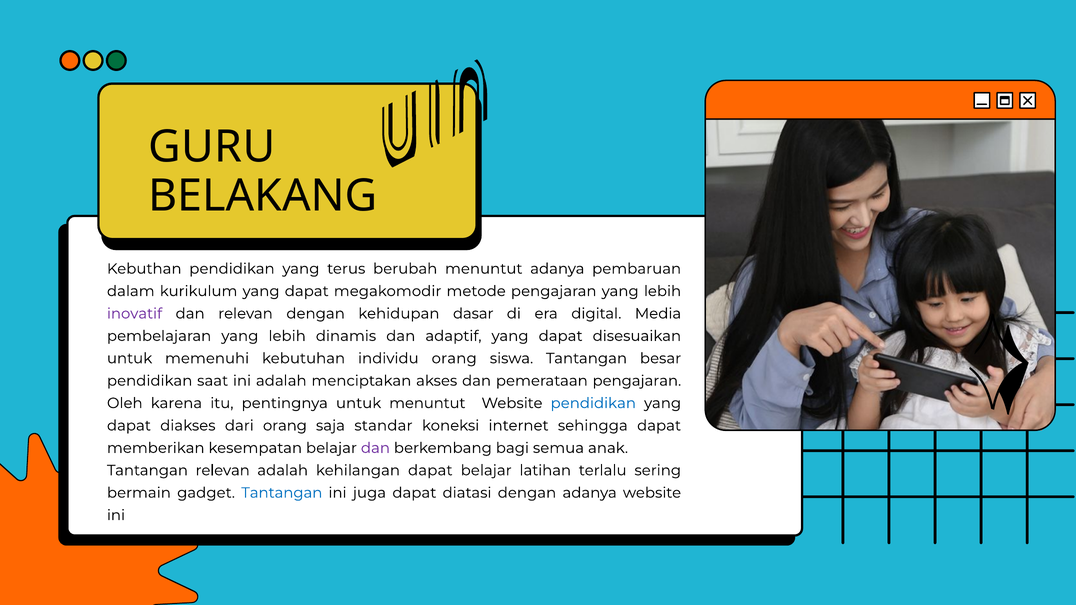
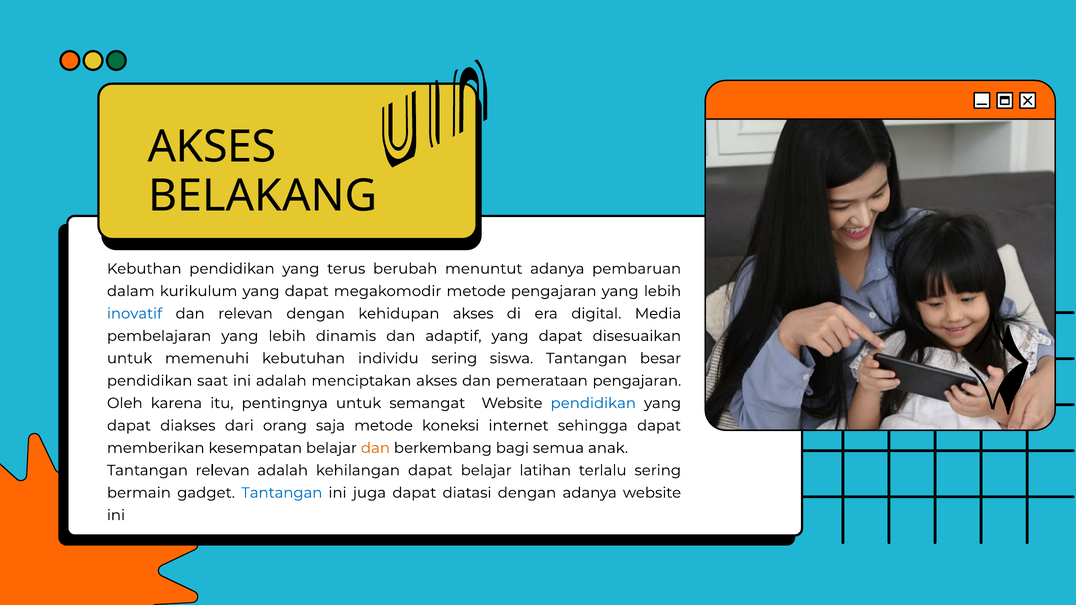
GURU: GURU -> AKSES (212, 147)
inovatif colour: purple -> blue (135, 314)
kehidupan dasar: dasar -> akses (473, 314)
individu orang: orang -> sering (454, 359)
untuk menuntut: menuntut -> semangat (427, 403)
saja standar: standar -> metode (384, 426)
dan colour: purple -> orange (375, 448)
